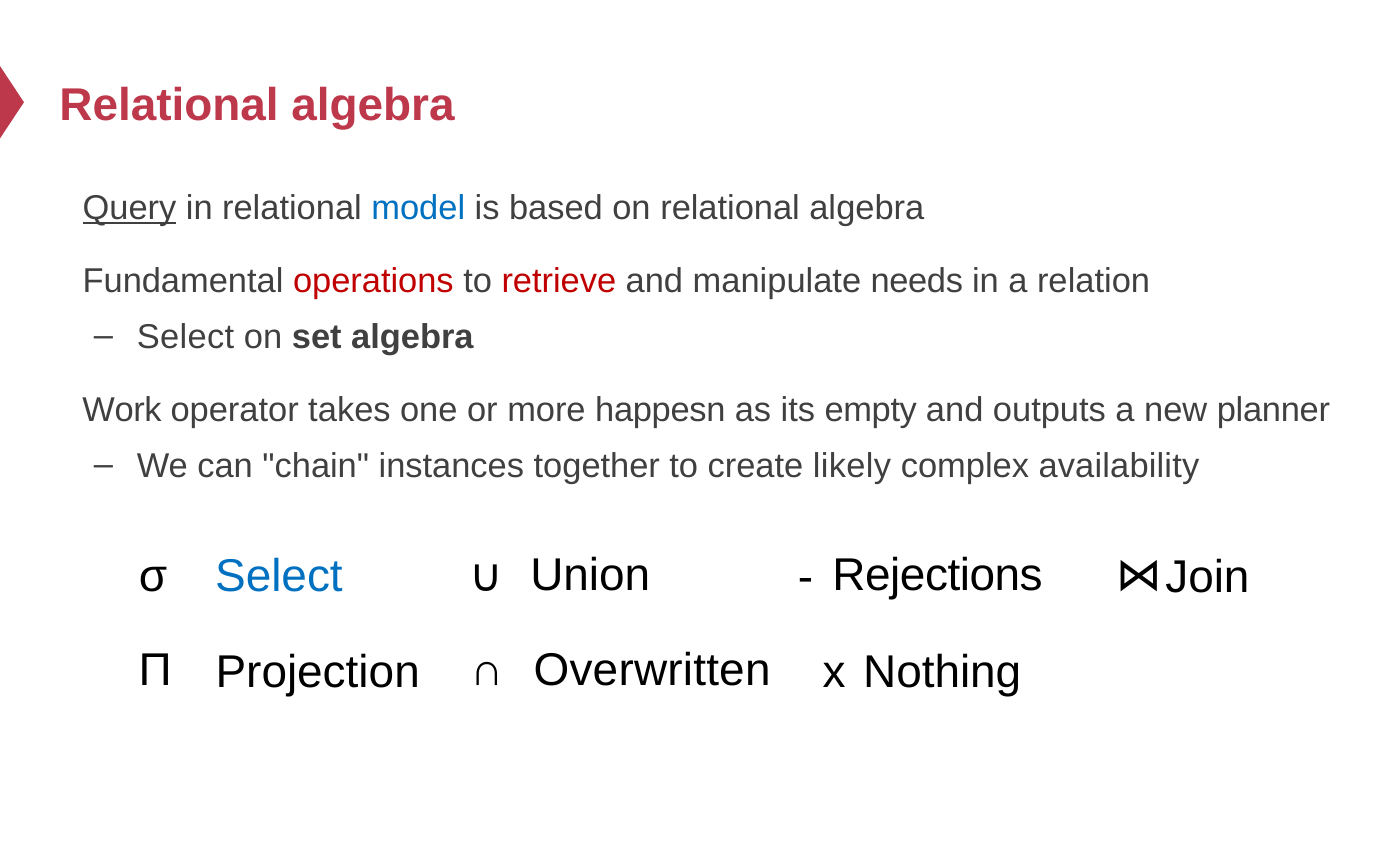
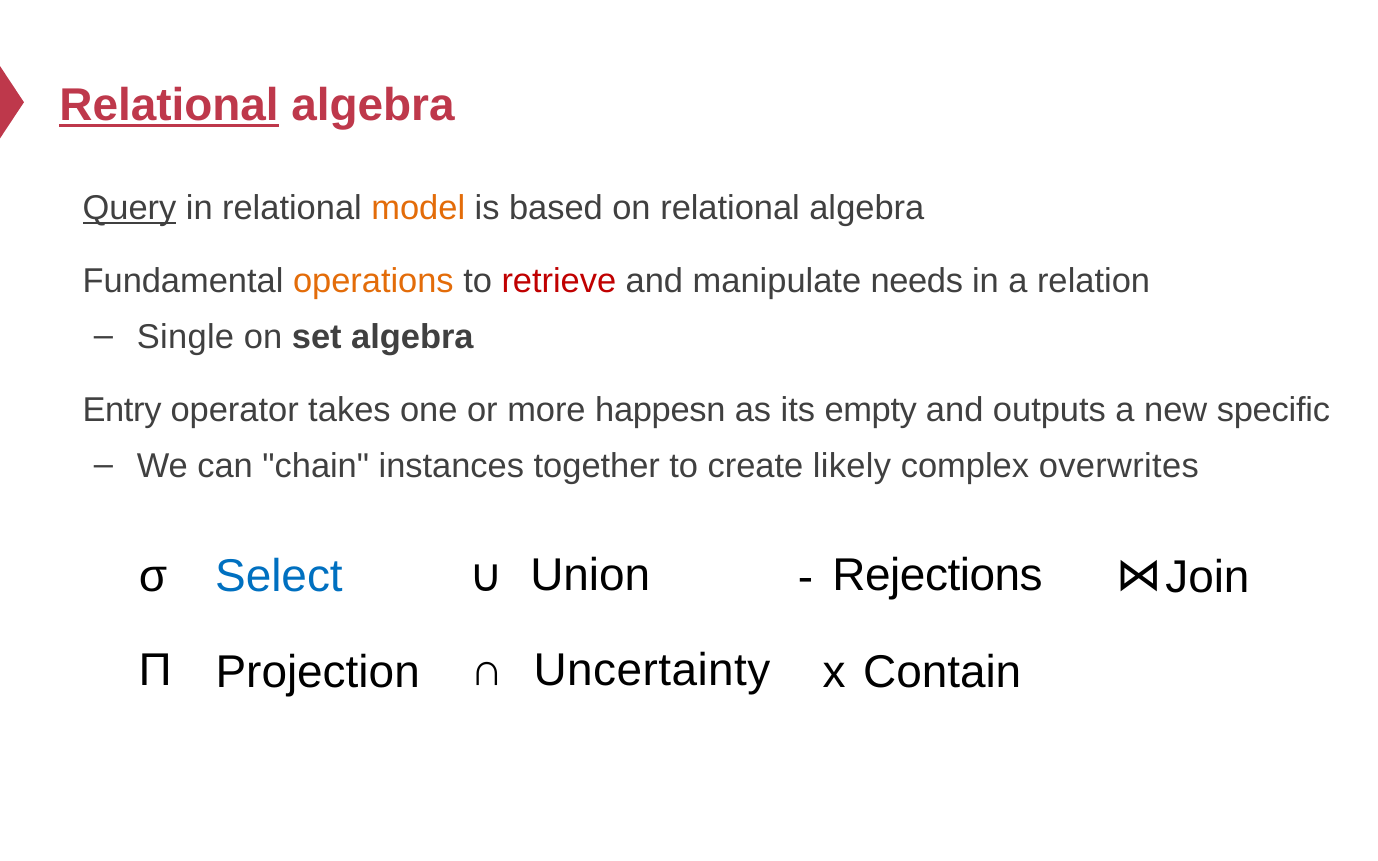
Relational underline: none -> present (169, 106)
model colour: blue -> orange (418, 208)
operations colour: red -> orange (373, 281)
Select: Select -> Single (186, 337)
Work: Work -> Entry (122, 410)
planner: planner -> specific (1273, 410)
availability: availability -> overwrites (1119, 466)
Overwritten: Overwritten -> Uncertainty (652, 670)
Nothing: Nothing -> Contain (942, 672)
